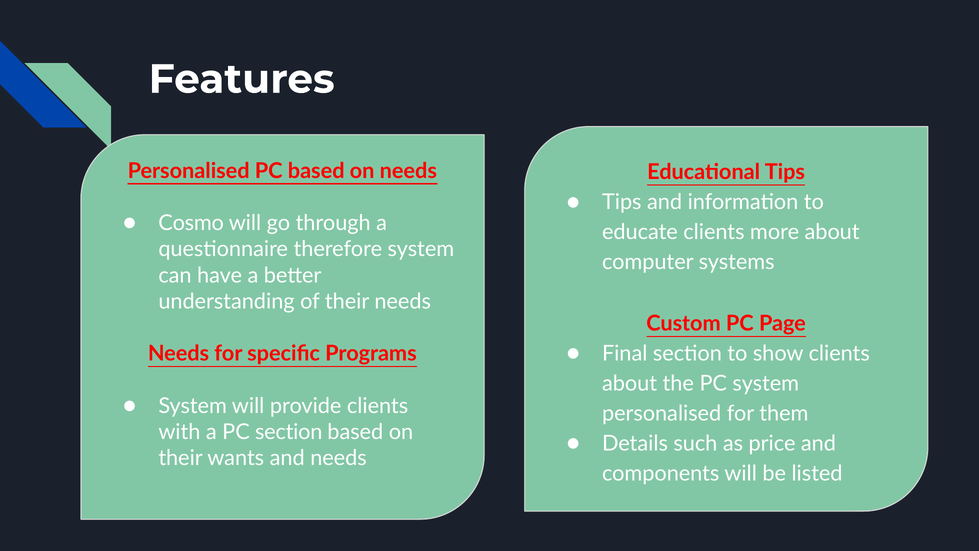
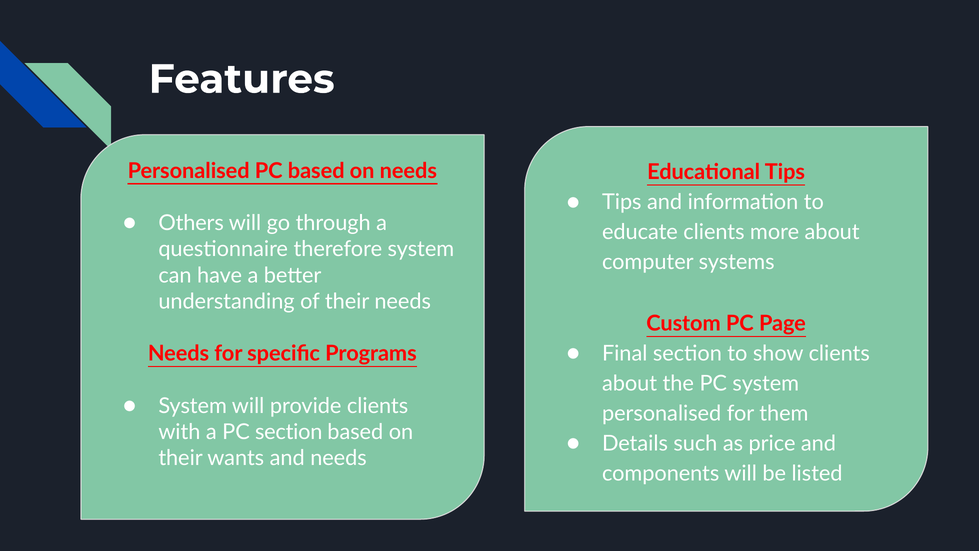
Cosmo: Cosmo -> Others (191, 223)
